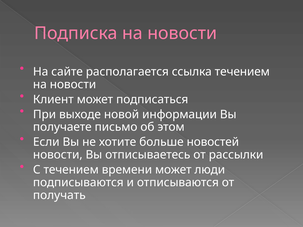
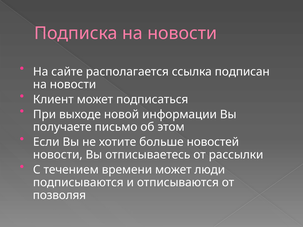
ссылка течением: течением -> подписан (242, 72)
получать: получать -> позволяя (59, 195)
